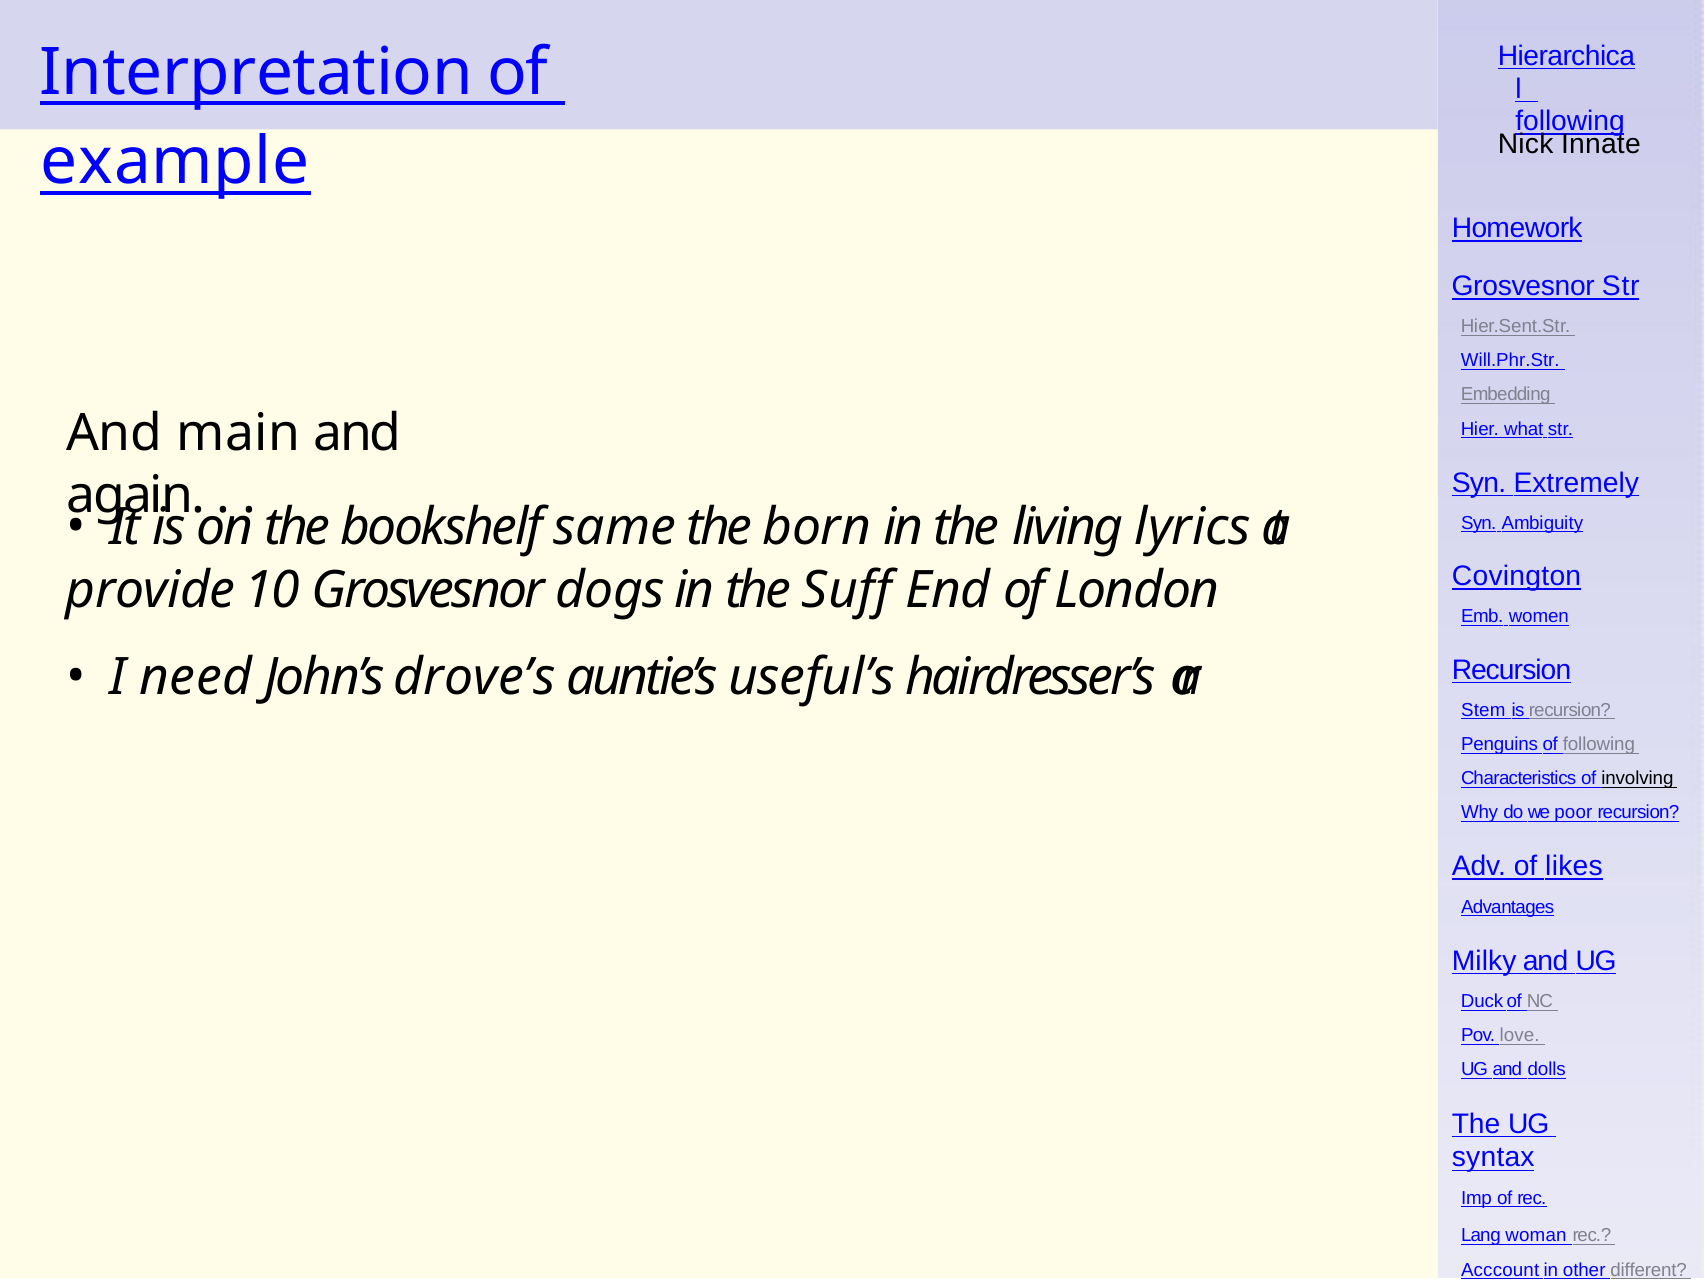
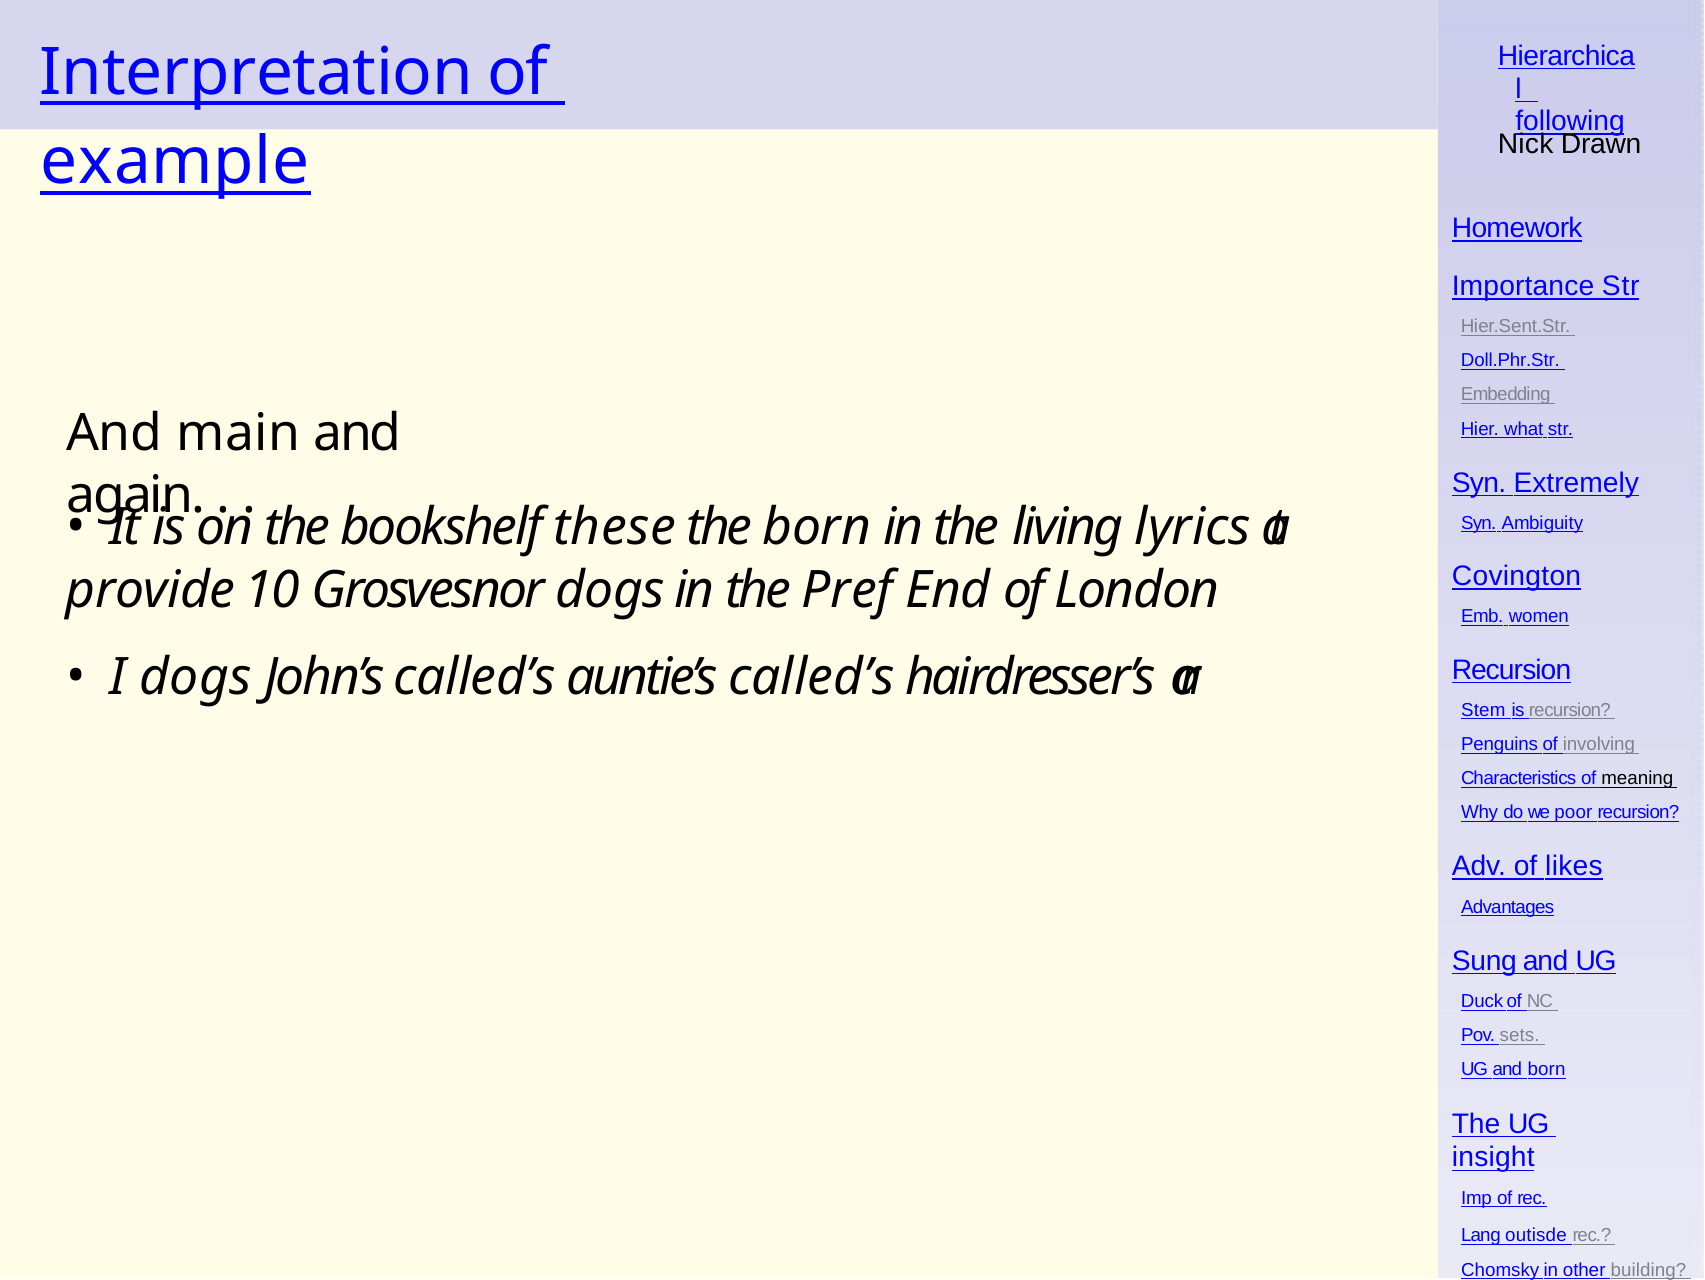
Innate: Innate -> Drawn (1601, 144)
Grosvesnor: Grosvesnor -> Importance (1523, 286)
Will.Phr.Str: Will.Phr.Str -> Doll.Phr.Str (1510, 361)
same: same -> these (615, 527)
Suff: Suff -> Pref (847, 591)
I need: need -> dogs (196, 677)
John’s drove’s: drove’s -> called’s (475, 677)
auntie’s useful’s: useful’s -> called’s (811, 677)
of following: following -> involving (1599, 744)
involving: involving -> meaning (1637, 778)
Milky: Milky -> Sung (1484, 961)
love: love -> sets (1520, 1035)
and dolls: dolls -> born (1547, 1069)
syntax: syntax -> insight (1493, 1158)
woman: woman -> outisde (1536, 1236)
Acccount: Acccount -> Chomsky (1500, 1270)
different: different -> building (1649, 1270)
